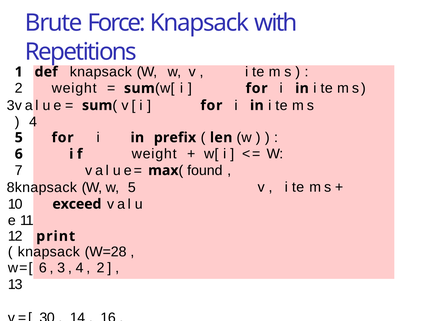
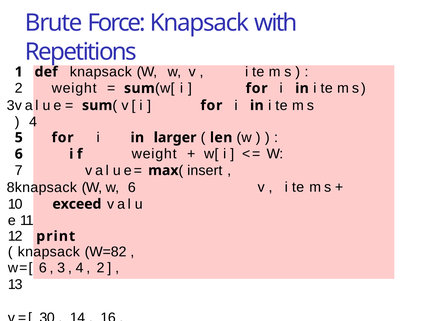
prefix: prefix -> larger (175, 138)
found: found -> insert (205, 171)
w 5: 5 -> 6 (132, 188)
W=28: W=28 -> W=82 (106, 252)
